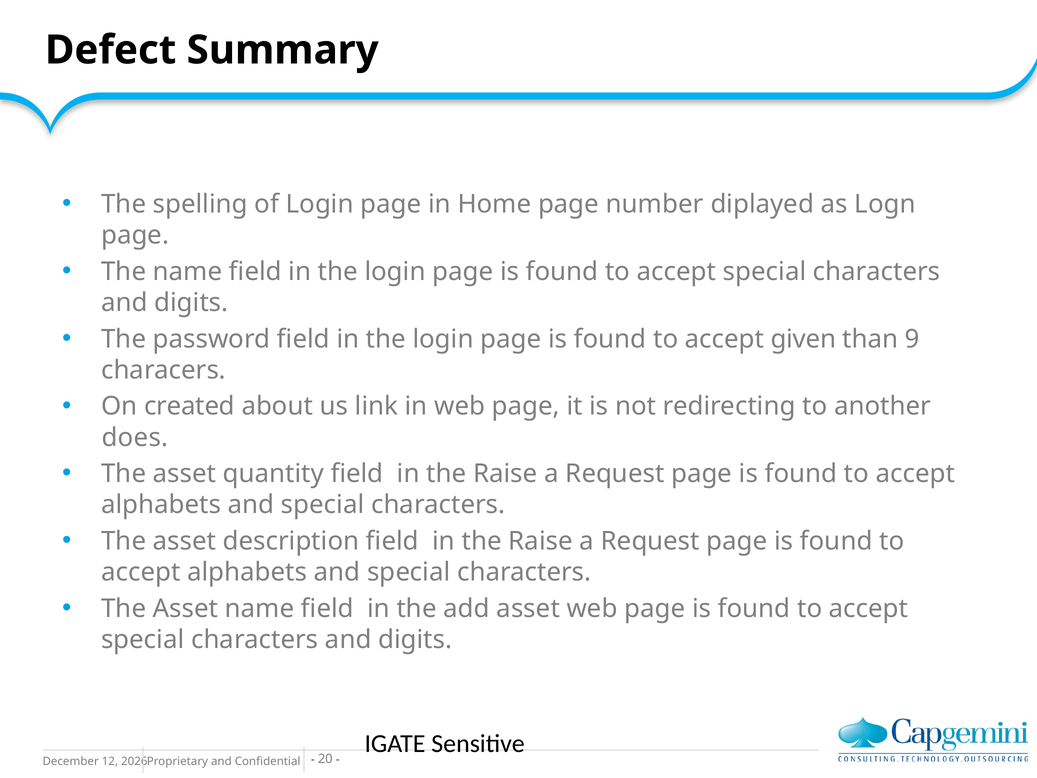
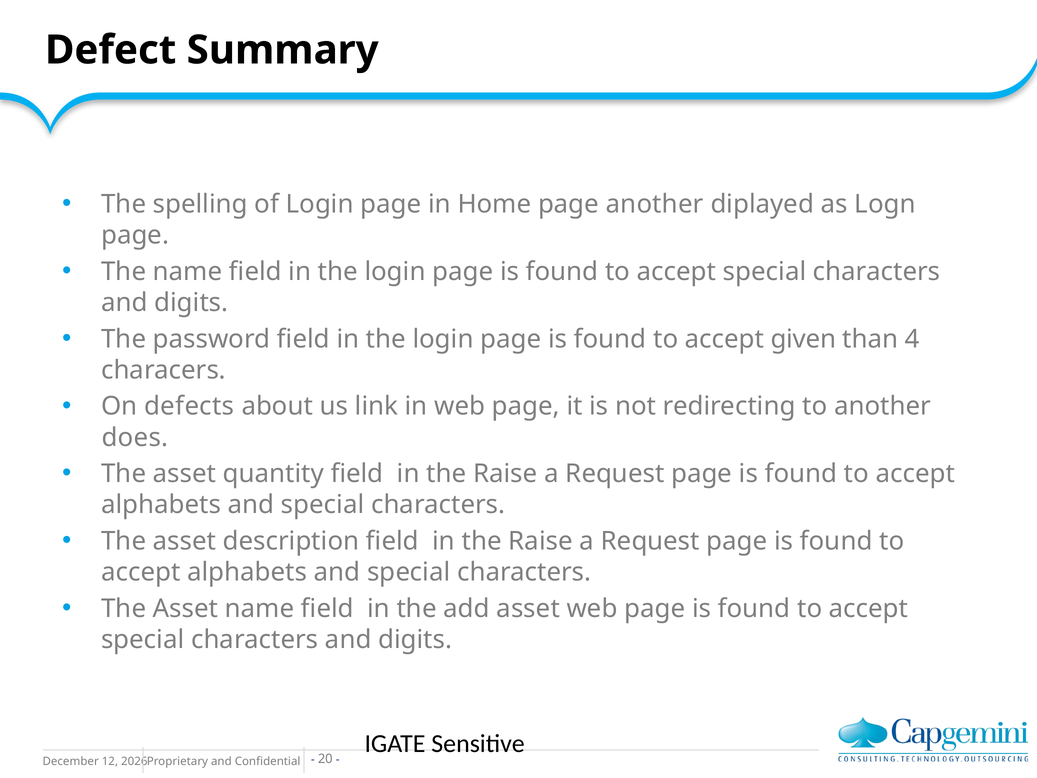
page number: number -> another (655, 204)
9: 9 -> 4 (912, 339)
created: created -> defects (189, 406)
